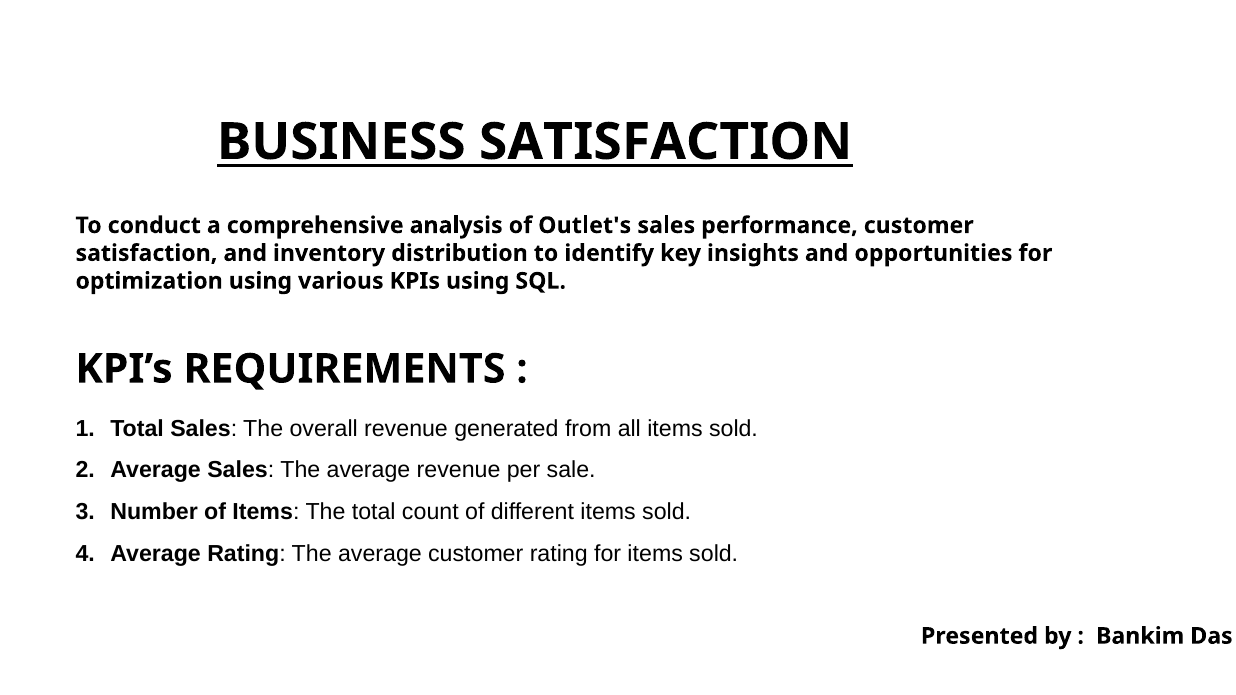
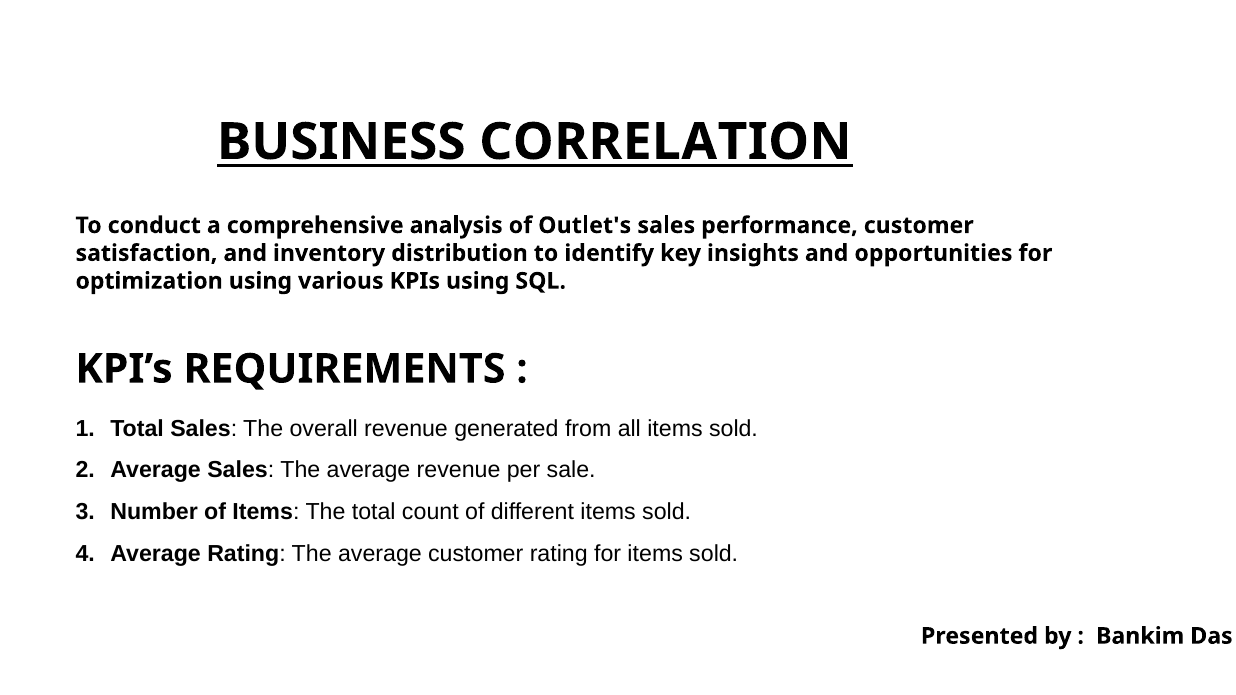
BUSINESS SATISFACTION: SATISFACTION -> CORRELATION (665, 142)
